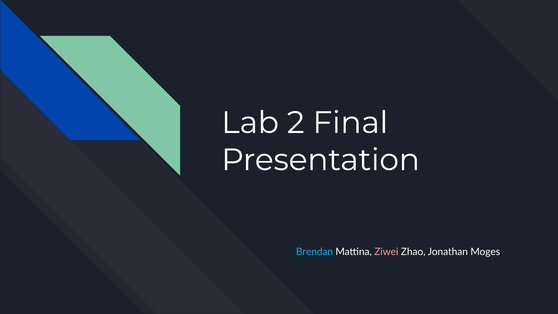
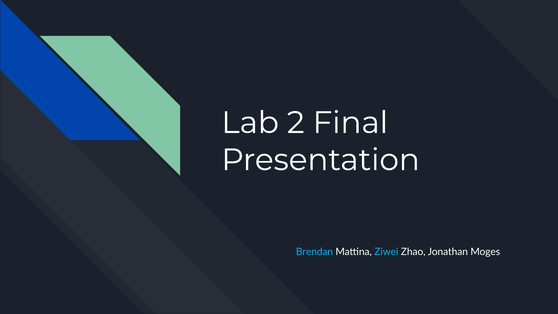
Ziwei colour: pink -> light blue (386, 252)
